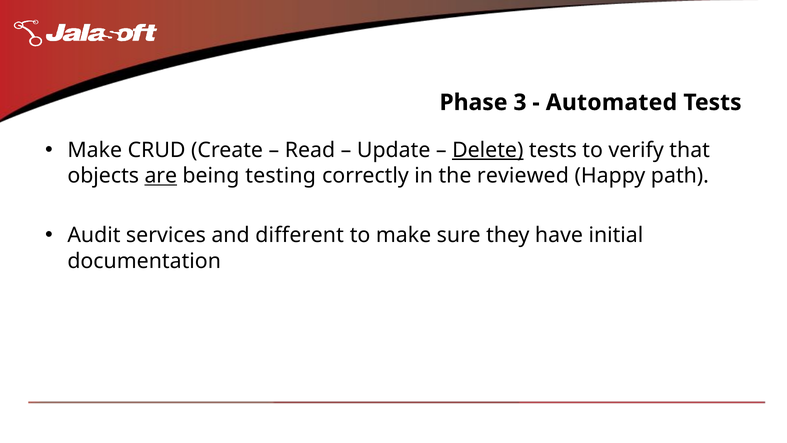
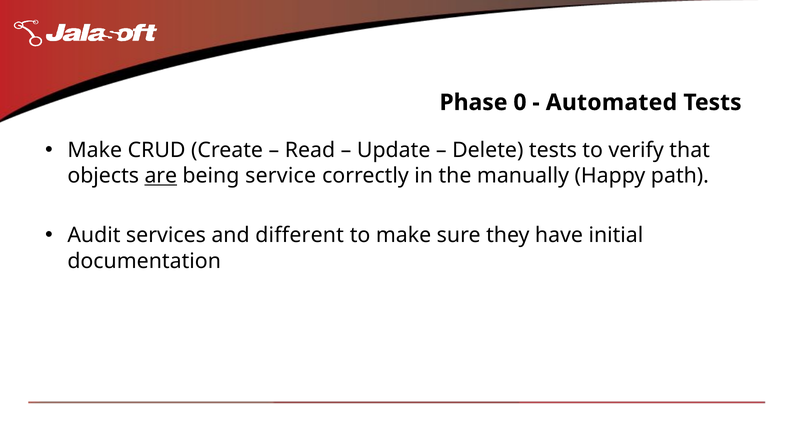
3: 3 -> 0 (520, 102)
Delete underline: present -> none (488, 150)
testing: testing -> service (281, 176)
reviewed: reviewed -> manually (523, 176)
